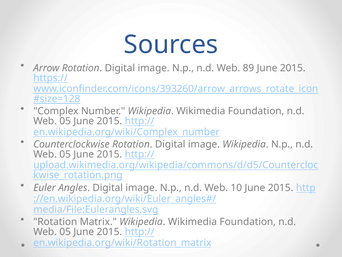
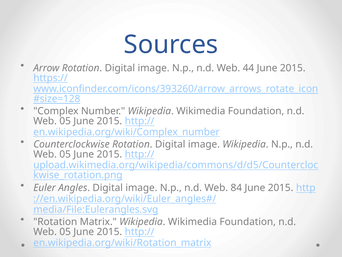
89: 89 -> 44 (248, 68)
10: 10 -> 84 (236, 187)
